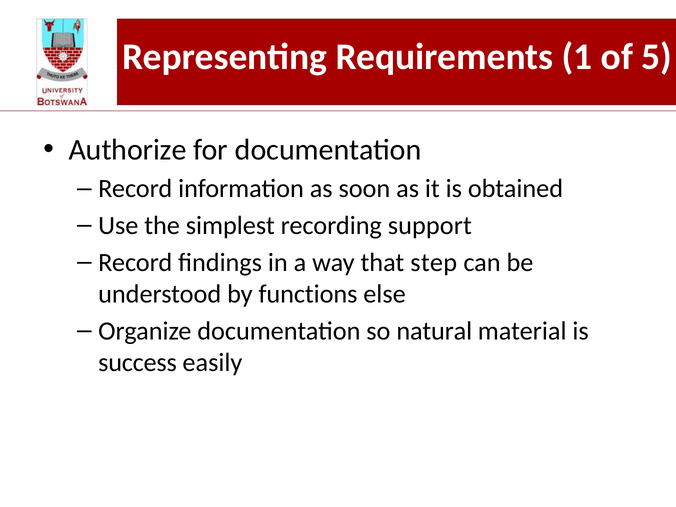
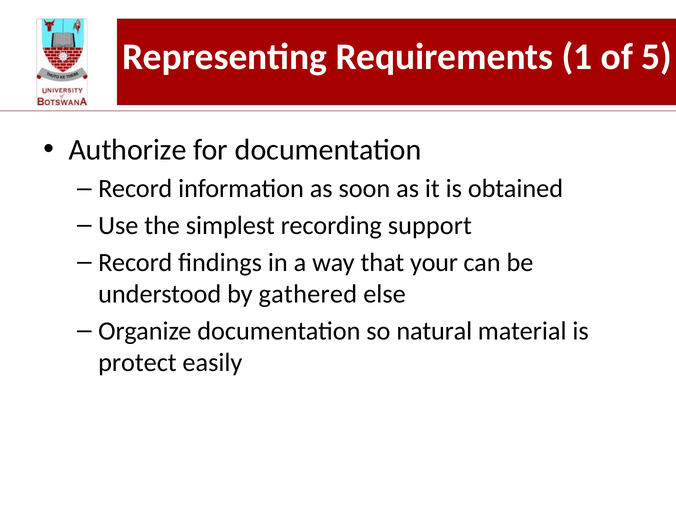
step: step -> your (434, 262)
functions: functions -> gathered (308, 294)
success: success -> protect (137, 362)
